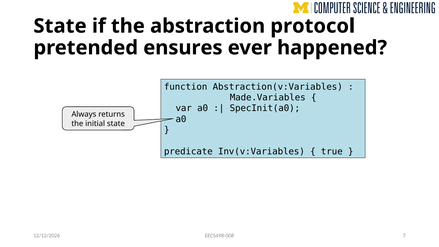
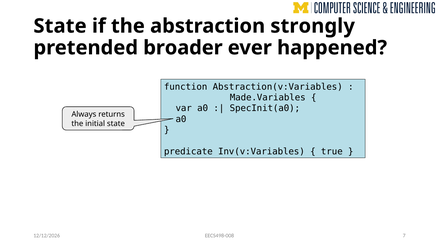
protocol: protocol -> strongly (313, 26)
ensures: ensures -> broader (183, 48)
